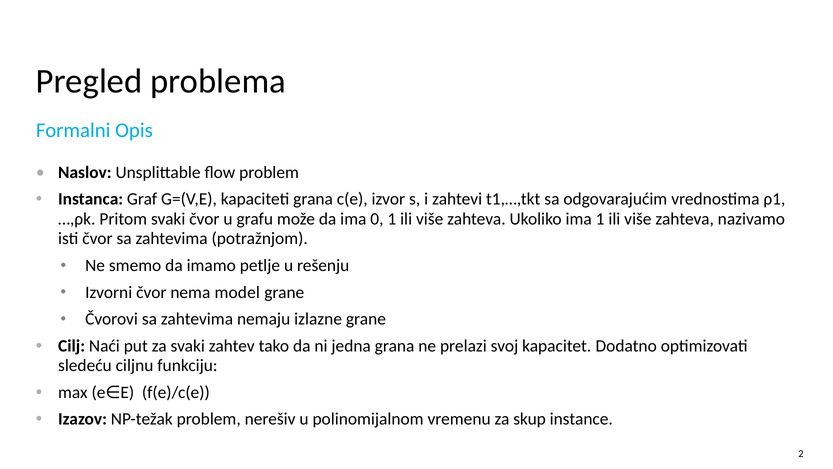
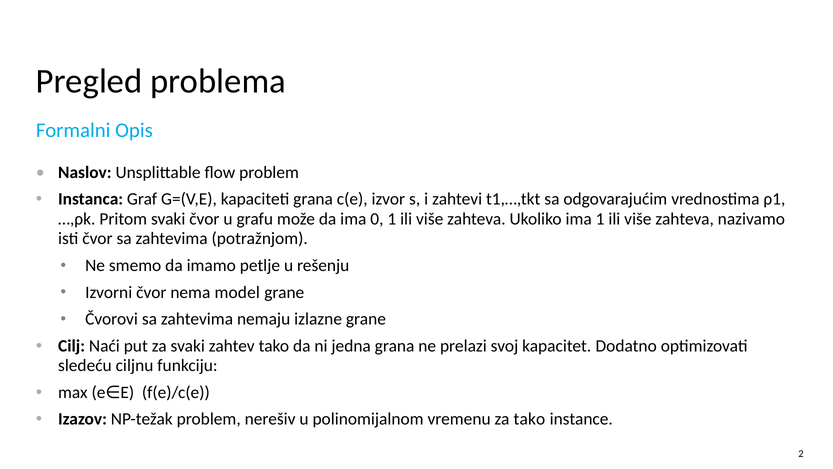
za skup: skup -> tako (529, 419)
